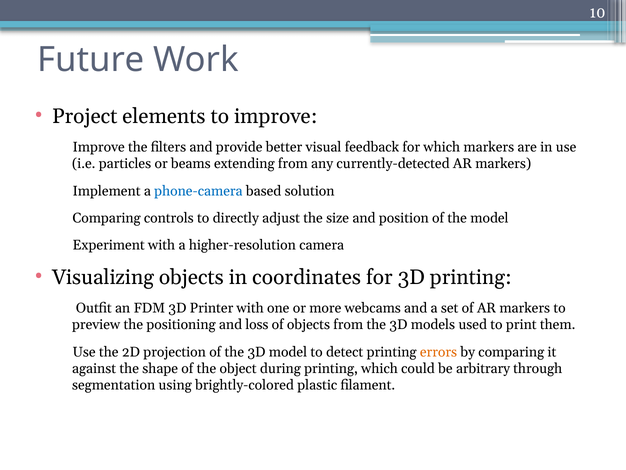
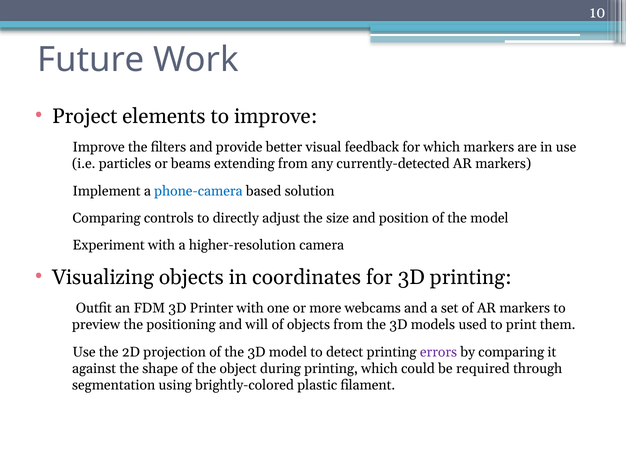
loss: loss -> will (257, 324)
errors colour: orange -> purple (438, 352)
arbitrary: arbitrary -> required (483, 368)
